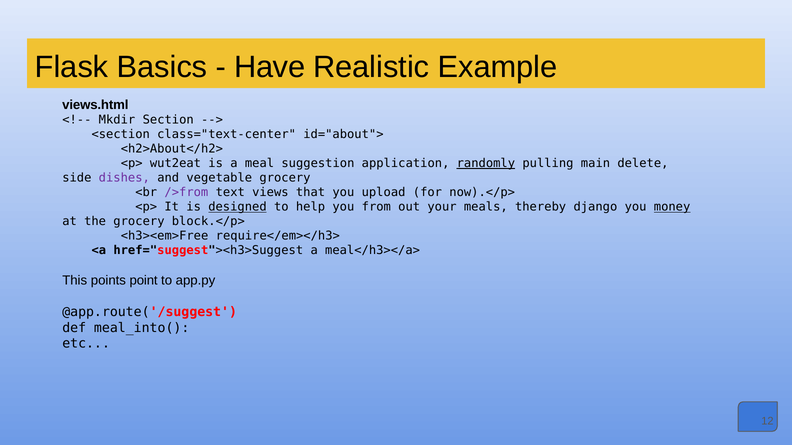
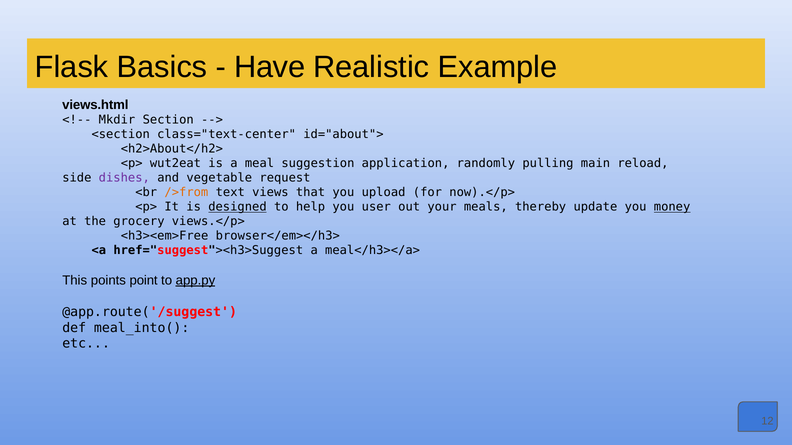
randomly underline: present -> none (486, 164)
delete: delete -> reload (643, 164)
vegetable grocery: grocery -> request (285, 178)
/>from colour: purple -> orange (186, 193)
from: from -> user (376, 207)
django: django -> update (595, 207)
block.</p>: block.</p> -> views.</p> (208, 222)
require</em></h3>: require</em></h3> -> browser</em></h3> (278, 236)
app.py underline: none -> present (195, 281)
